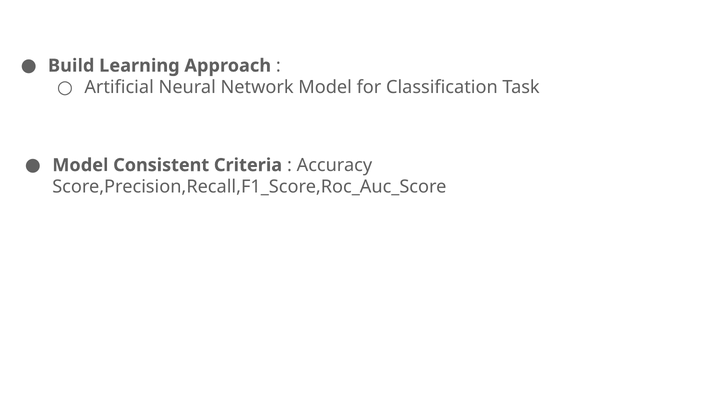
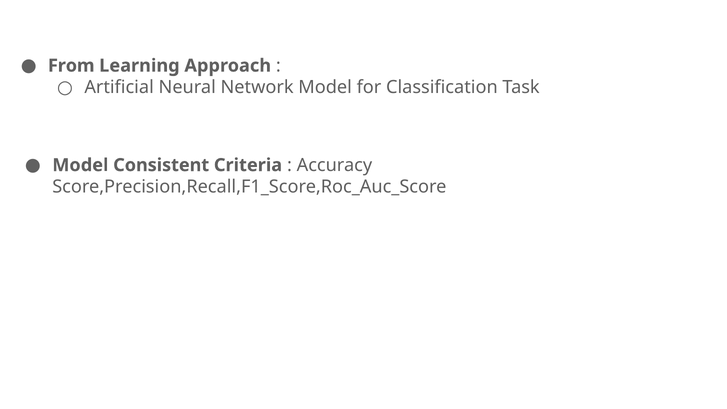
Build: Build -> From (71, 66)
